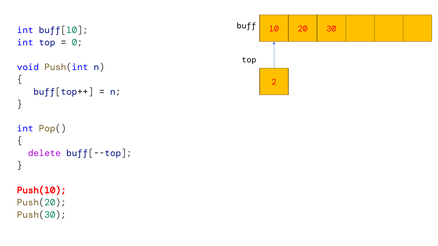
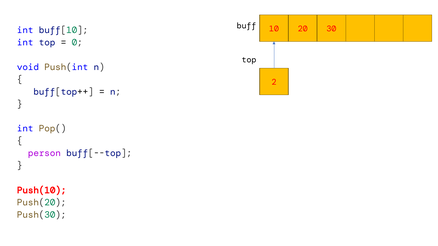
delete: delete -> person (44, 154)
